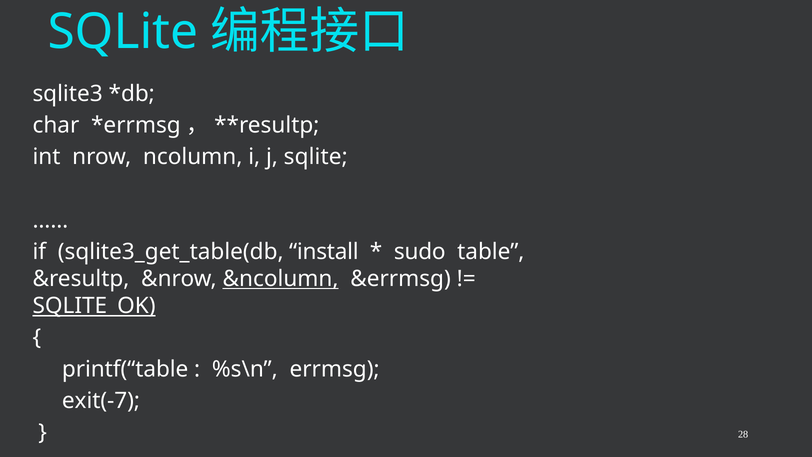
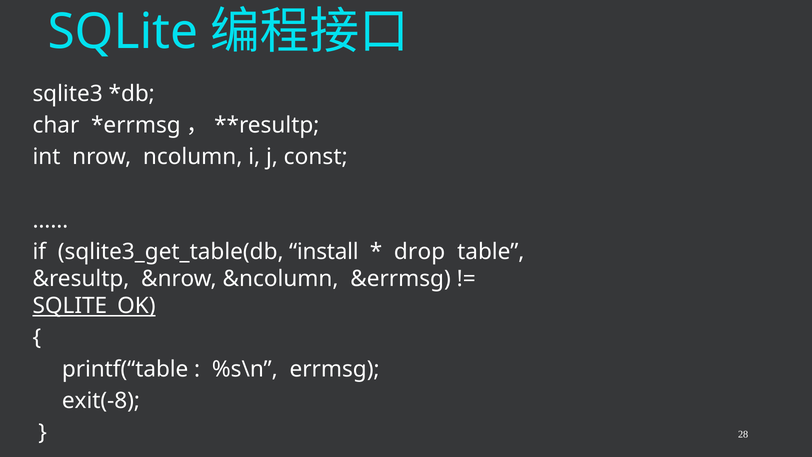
j sqlite: sqlite -> const (316, 157)
sudo: sudo -> drop (420, 252)
&ncolumn underline: present -> none (281, 279)
exit(-7: exit(-7 -> exit(-8 (101, 401)
